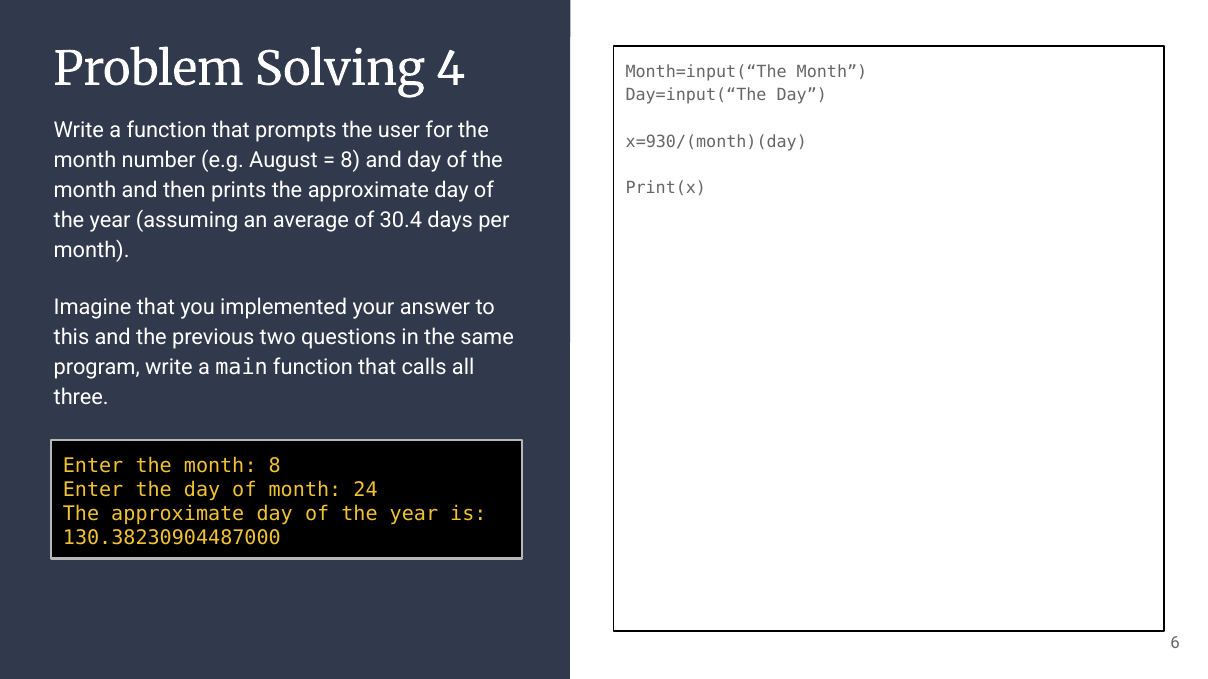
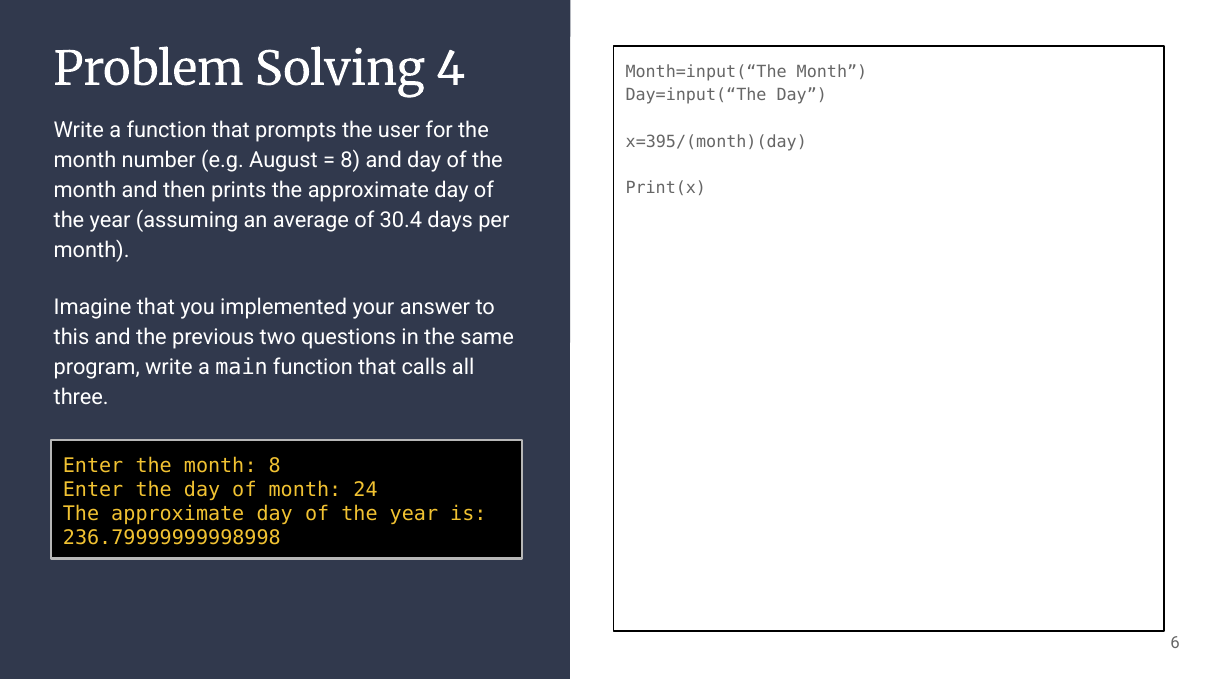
x=930/(month)(day: x=930/(month)(day -> x=395/(month)(day (716, 142)
130.38230904487000: 130.38230904487000 -> 236.79999999998998 (172, 539)
